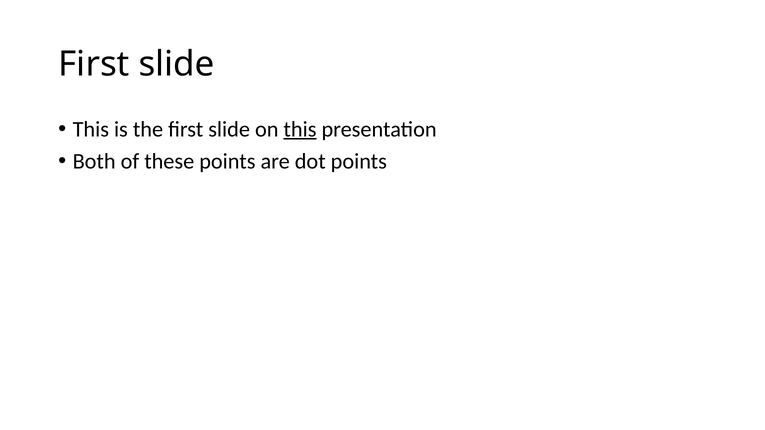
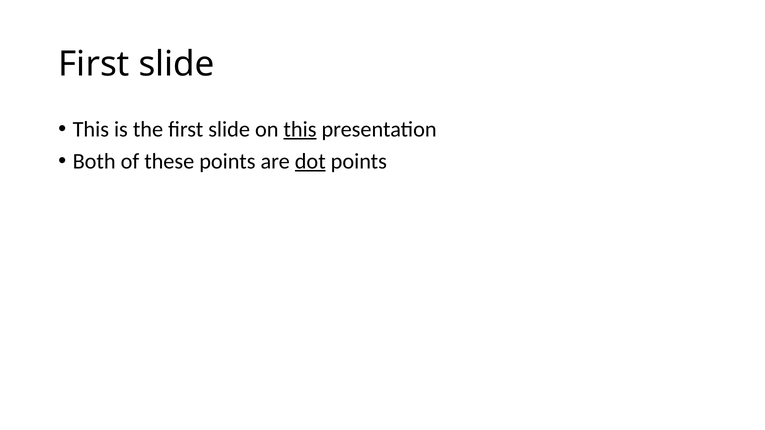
dot underline: none -> present (310, 161)
